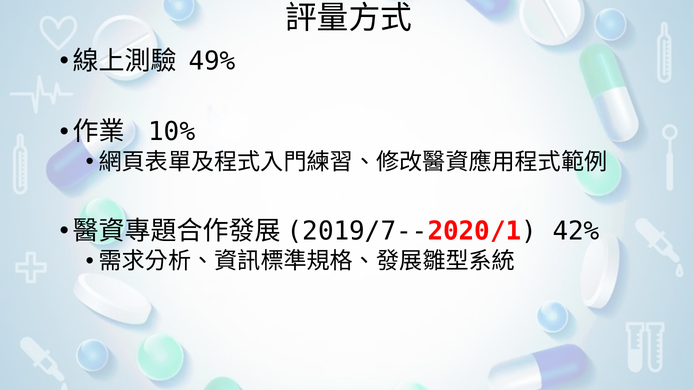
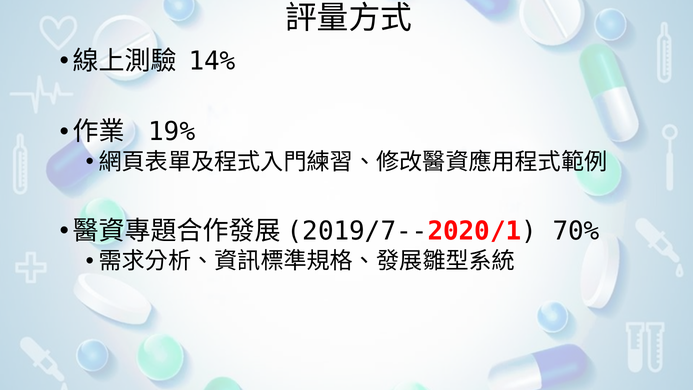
49%: 49% -> 14% (212, 61)
10%: 10% -> 19% (172, 132)
42%: 42% -> 70% (576, 231)
